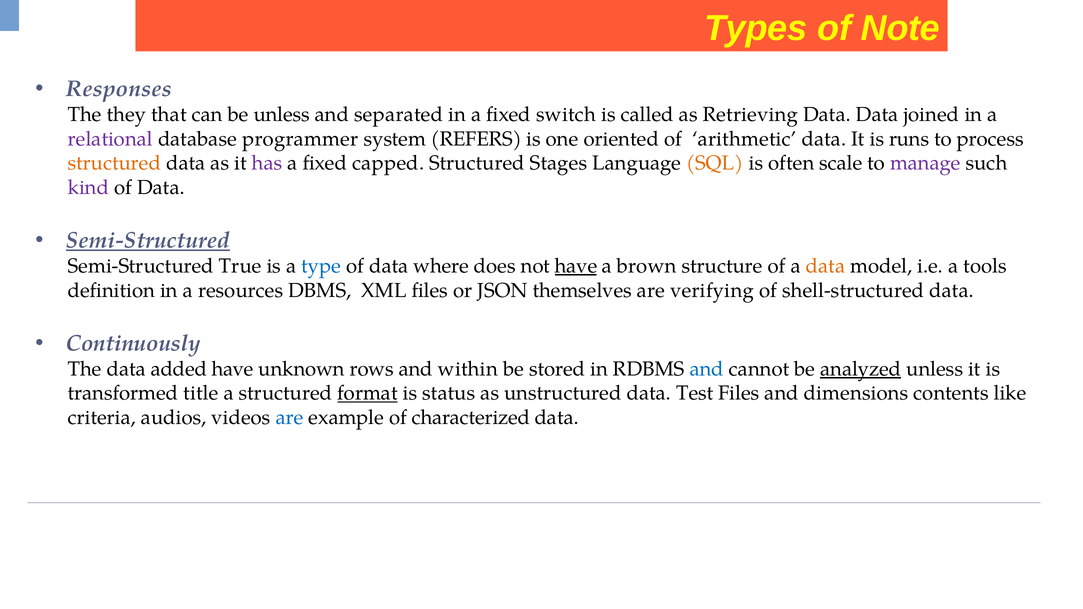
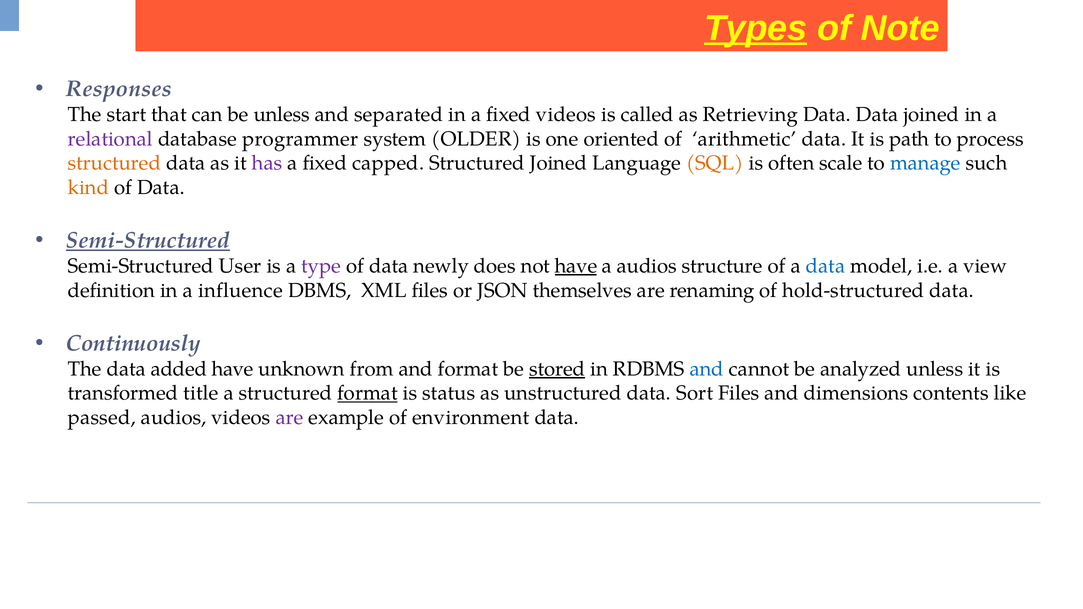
Types underline: none -> present (756, 28)
they: they -> start (126, 114)
fixed switch: switch -> videos (566, 114)
REFERS: REFERS -> OLDER (476, 139)
runs: runs -> path (909, 139)
Structured Stages: Stages -> Joined (559, 163)
manage colour: purple -> blue (925, 163)
kind colour: purple -> orange (88, 188)
True: True -> User (240, 266)
type colour: blue -> purple (321, 266)
where: where -> newly (441, 266)
a brown: brown -> audios (647, 266)
data colour: orange -> blue (825, 266)
tools: tools -> view (985, 266)
resources: resources -> influence (241, 291)
verifying: verifying -> renaming (712, 291)
shell-structured: shell-structured -> hold-structured (853, 291)
rows: rows -> from (372, 369)
and within: within -> format (468, 369)
stored underline: none -> present (557, 369)
analyzed underline: present -> none (861, 369)
Test: Test -> Sort (695, 393)
criteria: criteria -> passed (102, 418)
are colour: blue -> purple (289, 418)
characterized: characterized -> environment (471, 418)
